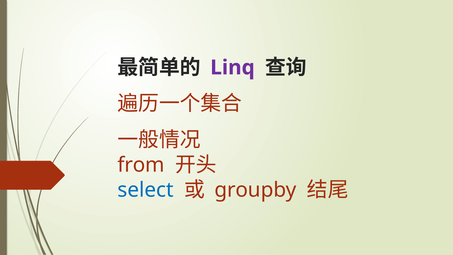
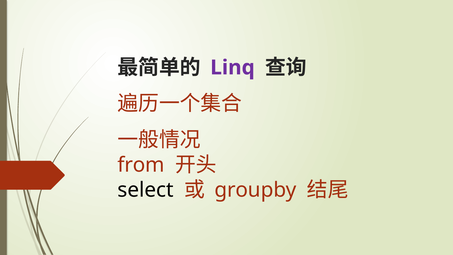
select colour: blue -> black (146, 190)
